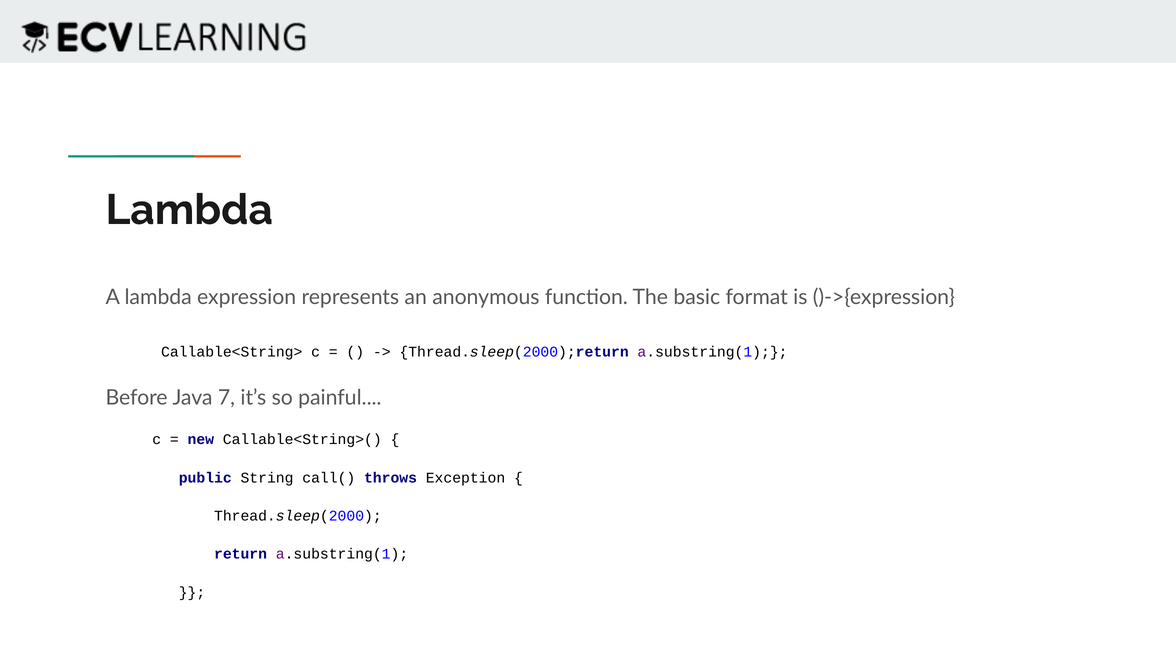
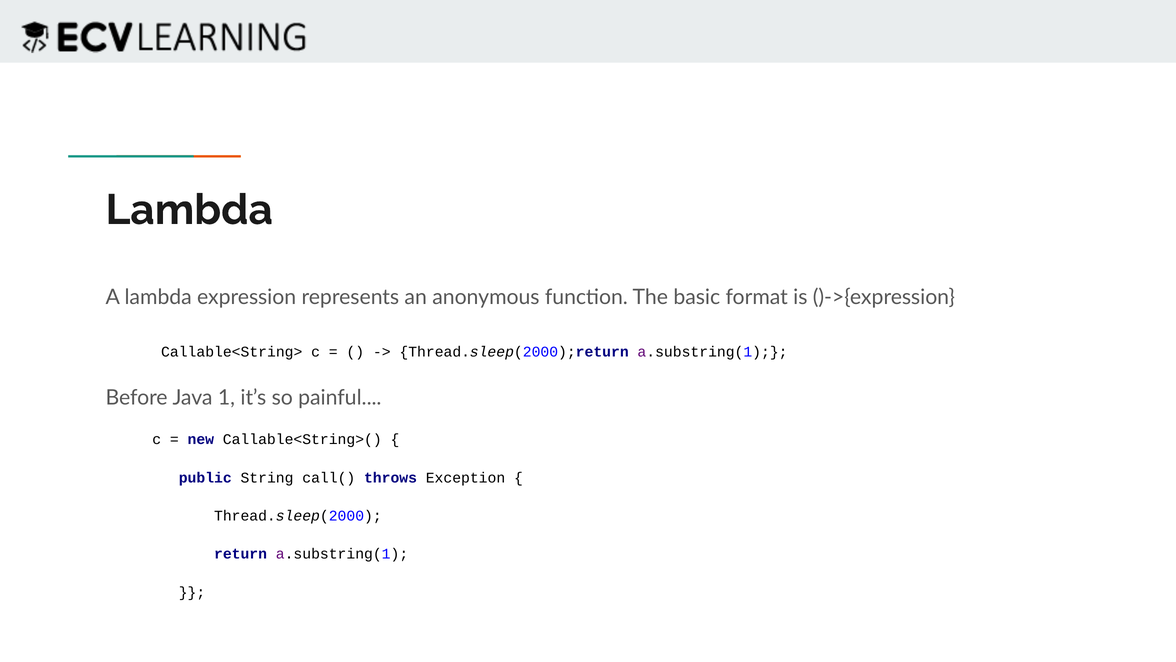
7: 7 -> 1 (226, 398)
